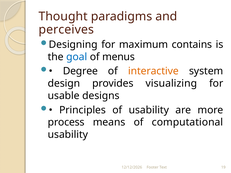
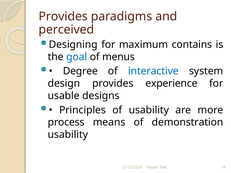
Thought: Thought -> Provides (63, 16)
perceives: perceives -> perceived (66, 30)
interactive colour: orange -> blue (153, 71)
visualizing: visualizing -> experience (171, 84)
computational: computational -> demonstration (188, 122)
